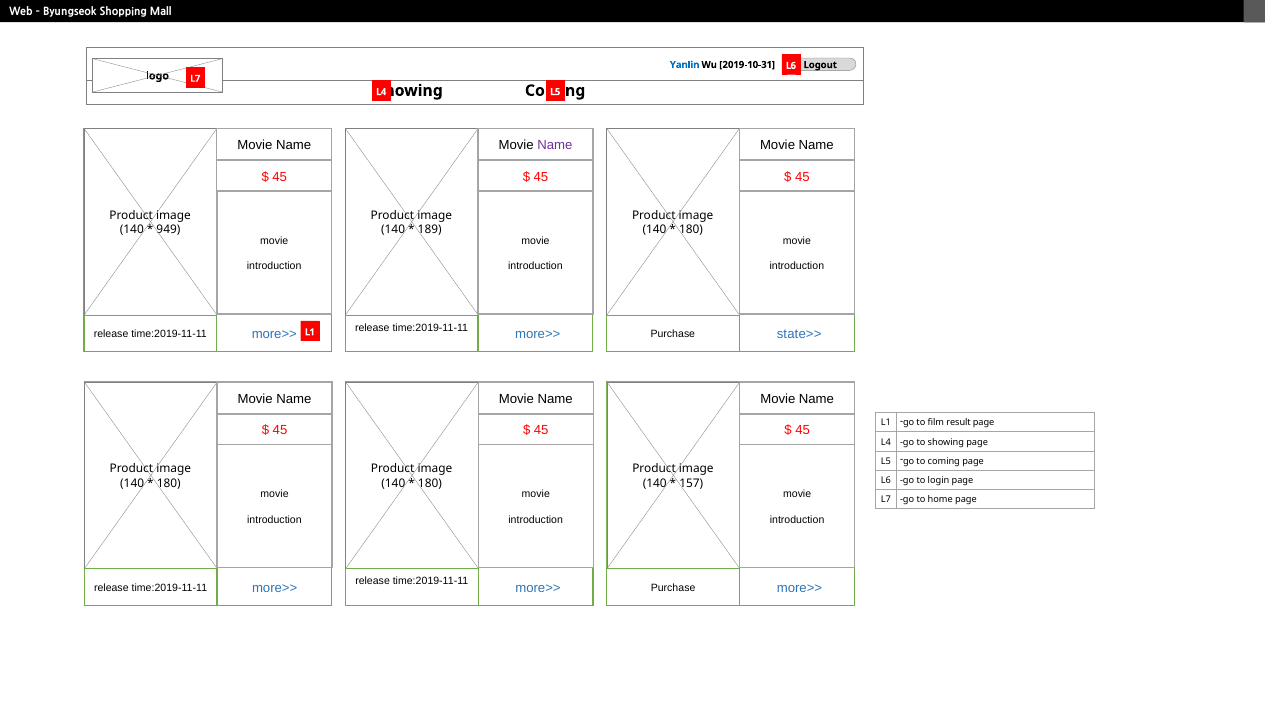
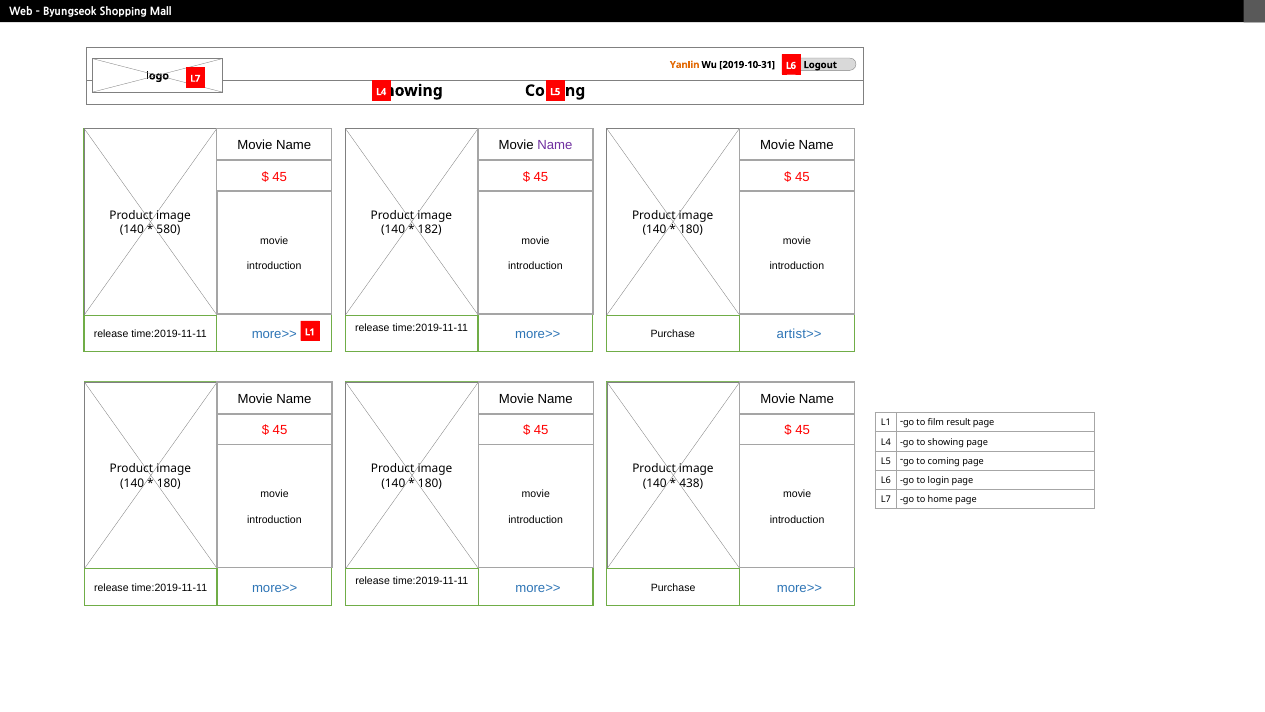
Yanlin colour: blue -> orange (685, 65)
949: 949 -> 580 (168, 230)
189: 189 -> 182 (430, 230)
state>>: state>> -> artist>> (799, 334)
157: 157 -> 438 (691, 483)
